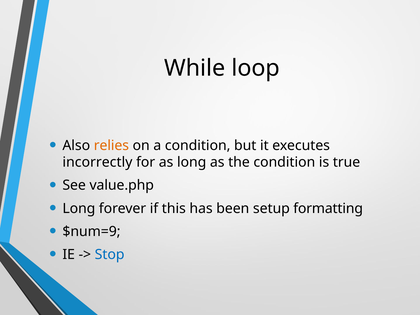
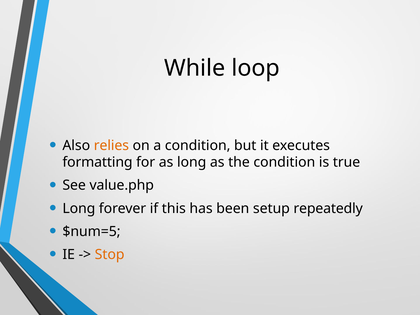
incorrectly: incorrectly -> formatting (98, 162)
formatting: formatting -> repeatedly (328, 208)
$num=9: $num=9 -> $num=5 (91, 232)
Stop colour: blue -> orange (110, 255)
